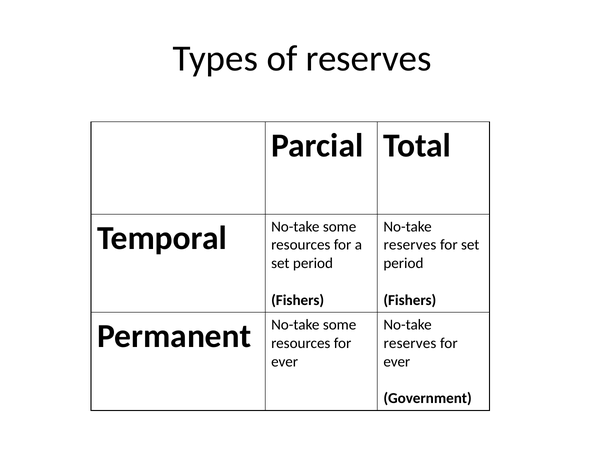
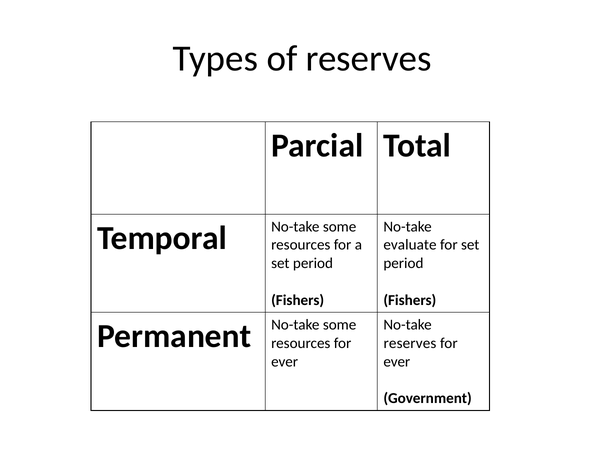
reserves: reserves -> evaluate (410, 245)
